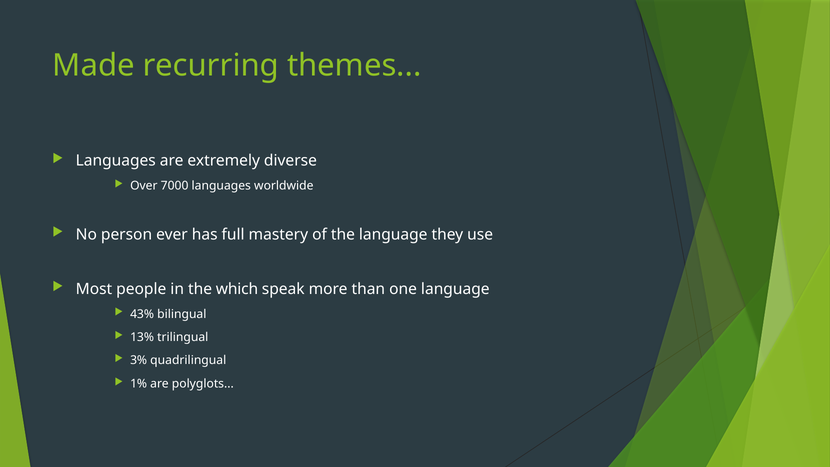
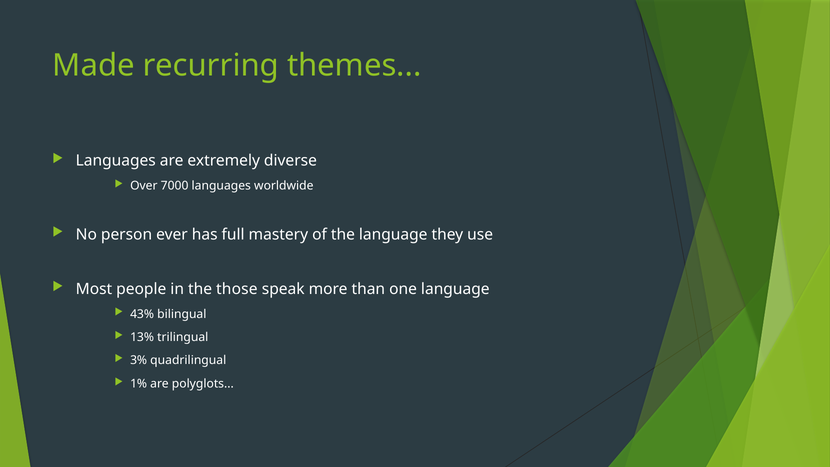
which: which -> those (237, 289)
